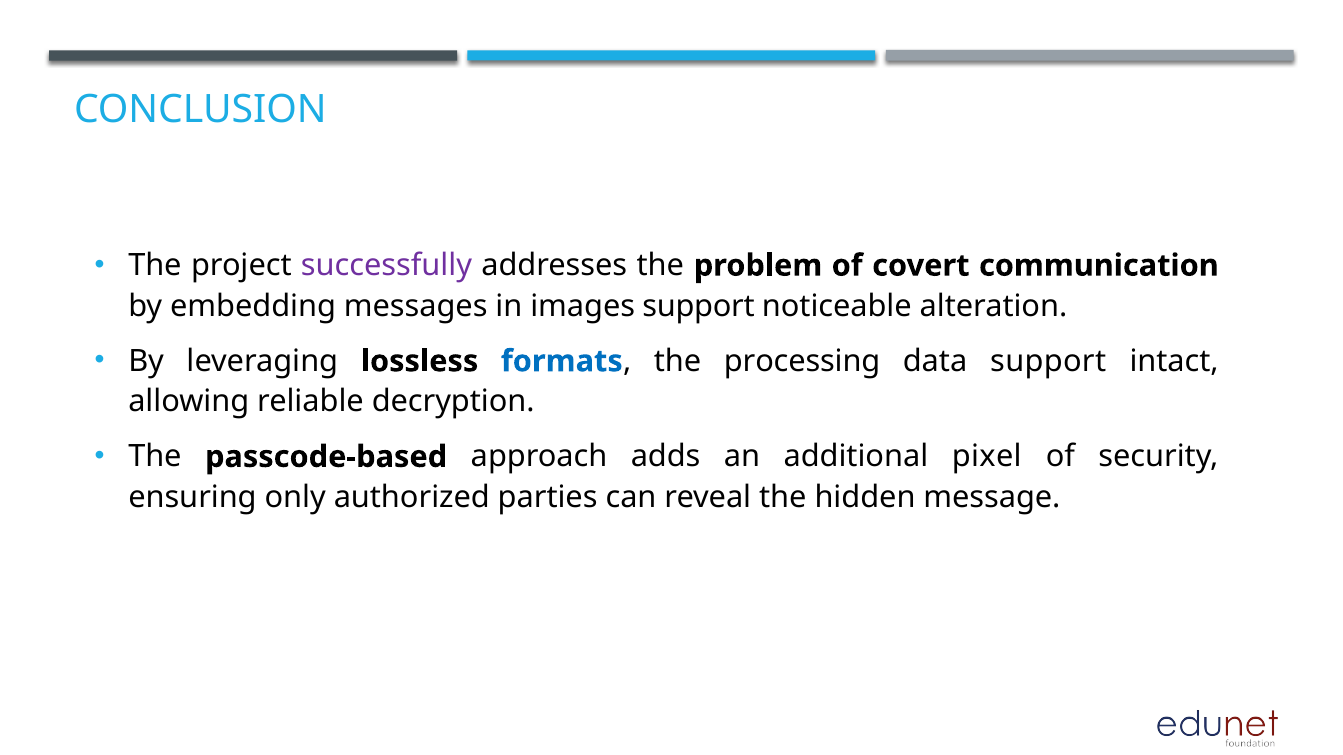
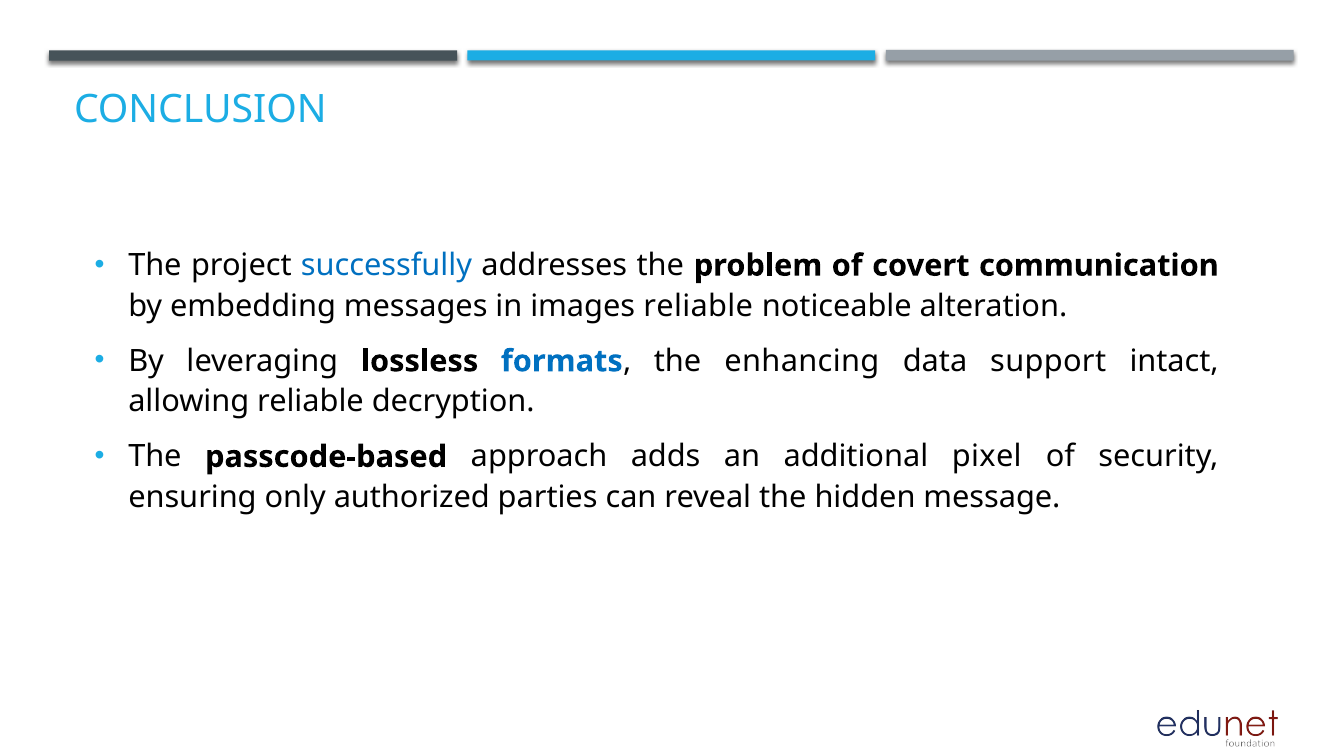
successfully colour: purple -> blue (386, 266)
images support: support -> reliable (698, 306)
processing: processing -> enhancing (802, 361)
